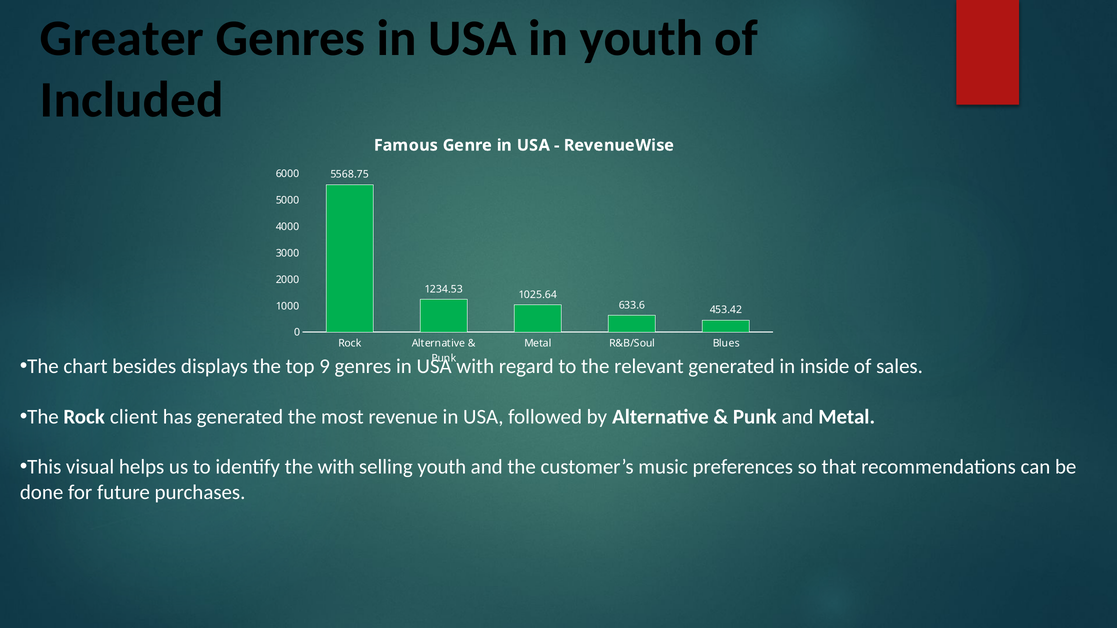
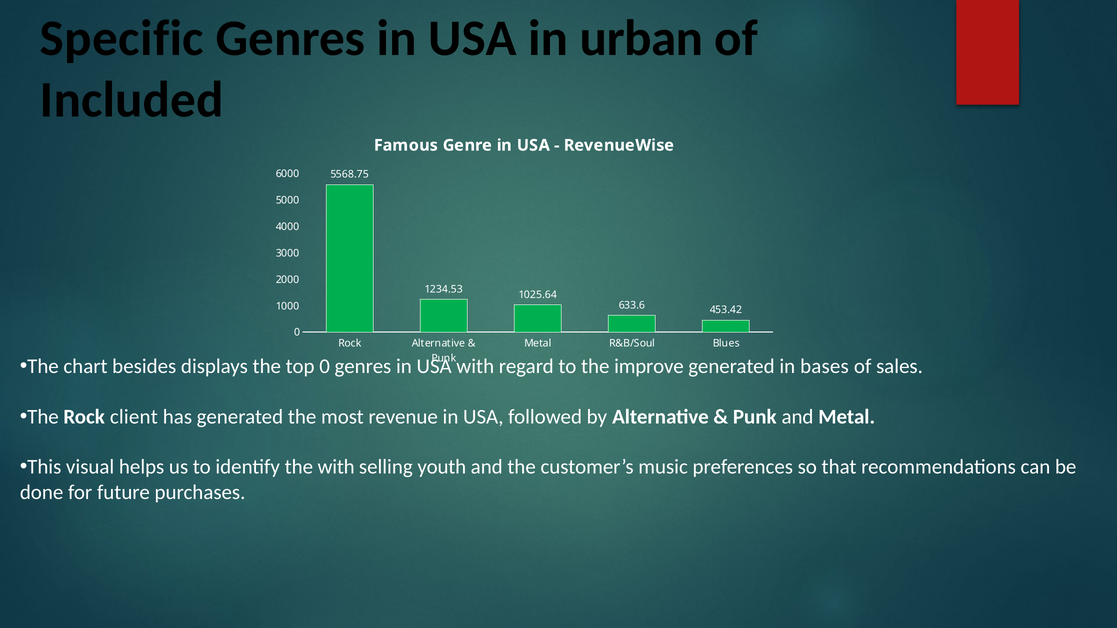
Greater: Greater -> Specific (122, 38)
in youth: youth -> urban (641, 38)
top 9: 9 -> 0 (325, 367)
relevant: relevant -> improve (649, 367)
inside: inside -> bases (824, 367)
